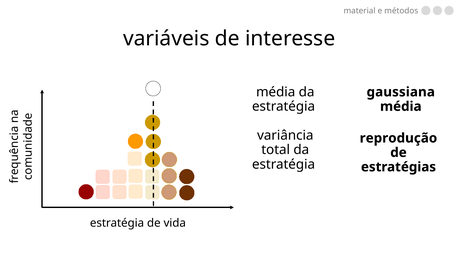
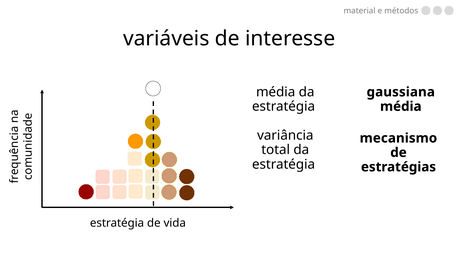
reprodução: reprodução -> mecanismo (398, 138)
